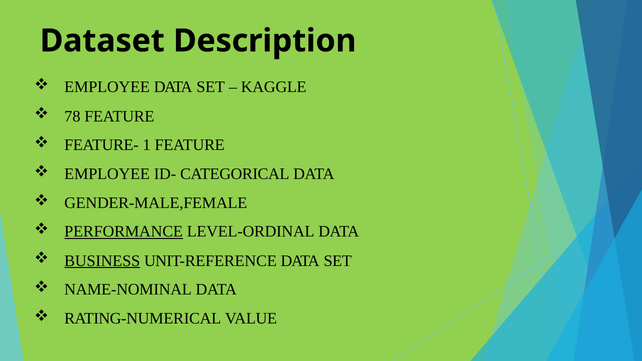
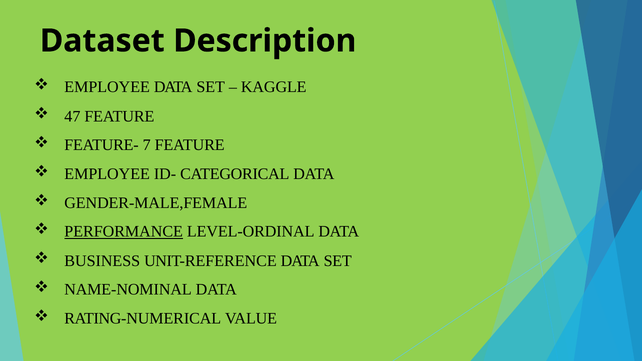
78: 78 -> 47 (72, 116)
1: 1 -> 7 (147, 145)
BUSINESS underline: present -> none (102, 261)
